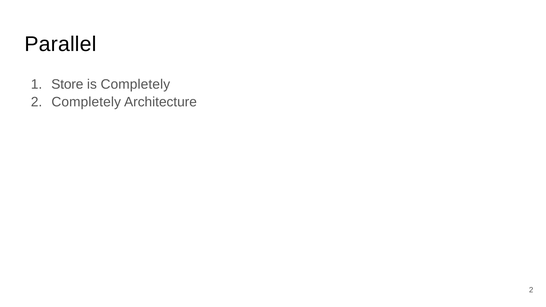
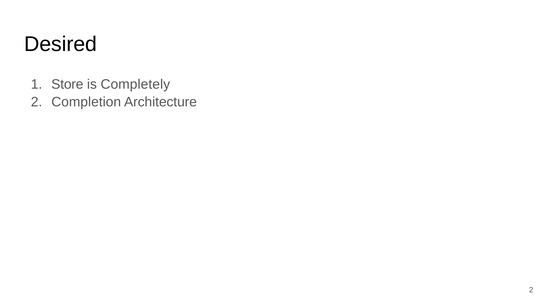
Parallel: Parallel -> Desired (61, 44)
Completely: Completely -> Completion (86, 102)
